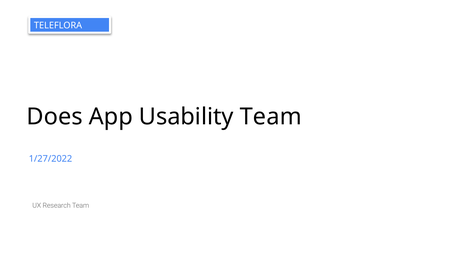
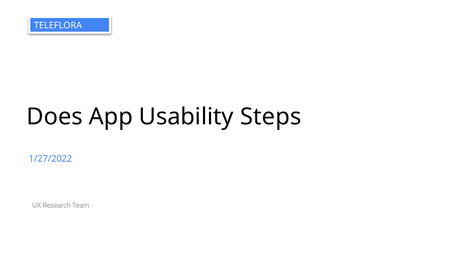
Usability Team: Team -> Steps (271, 116)
